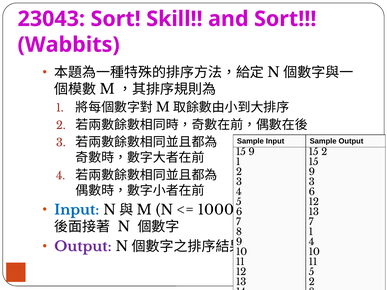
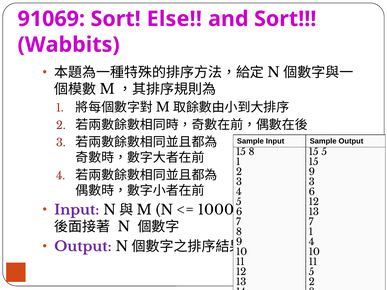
23043: 23043 -> 91069 (51, 19)
Skill: Skill -> Else (174, 19)
9: 9 -> 8 (251, 152)
15 2: 2 -> 5 (324, 152)
Input colour: blue -> purple (77, 210)
